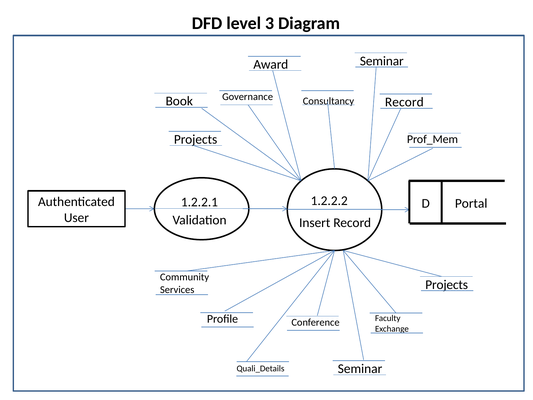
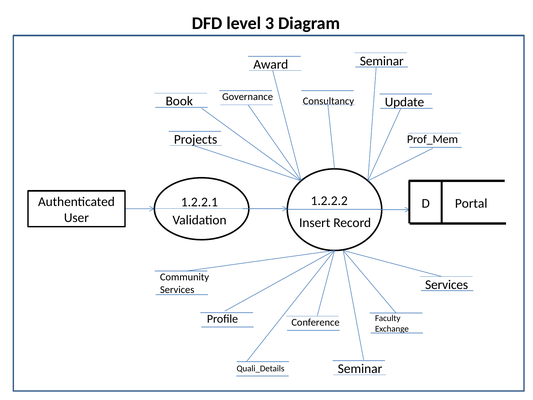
Record: Record -> Update (404, 102)
Services Projects: Projects -> Services (447, 284)
